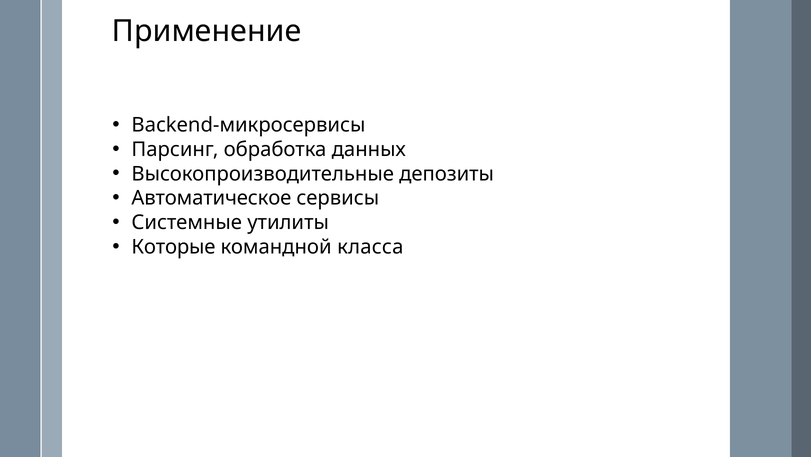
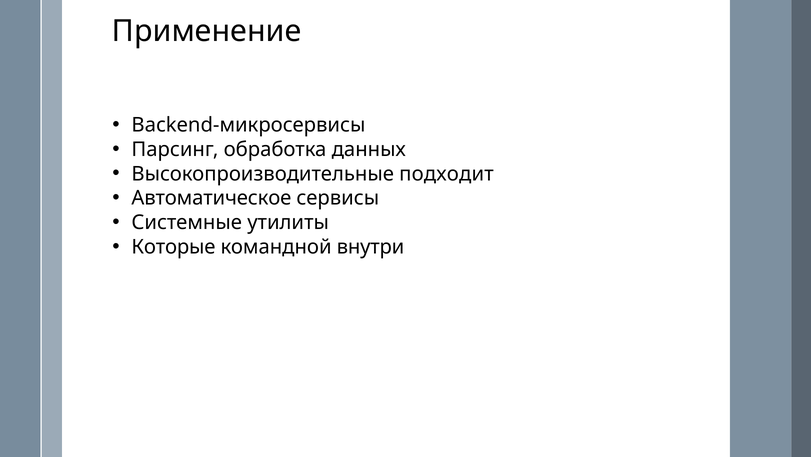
депозиты: депозиты -> подходит (446, 174)
класса: класса -> внутри (371, 247)
